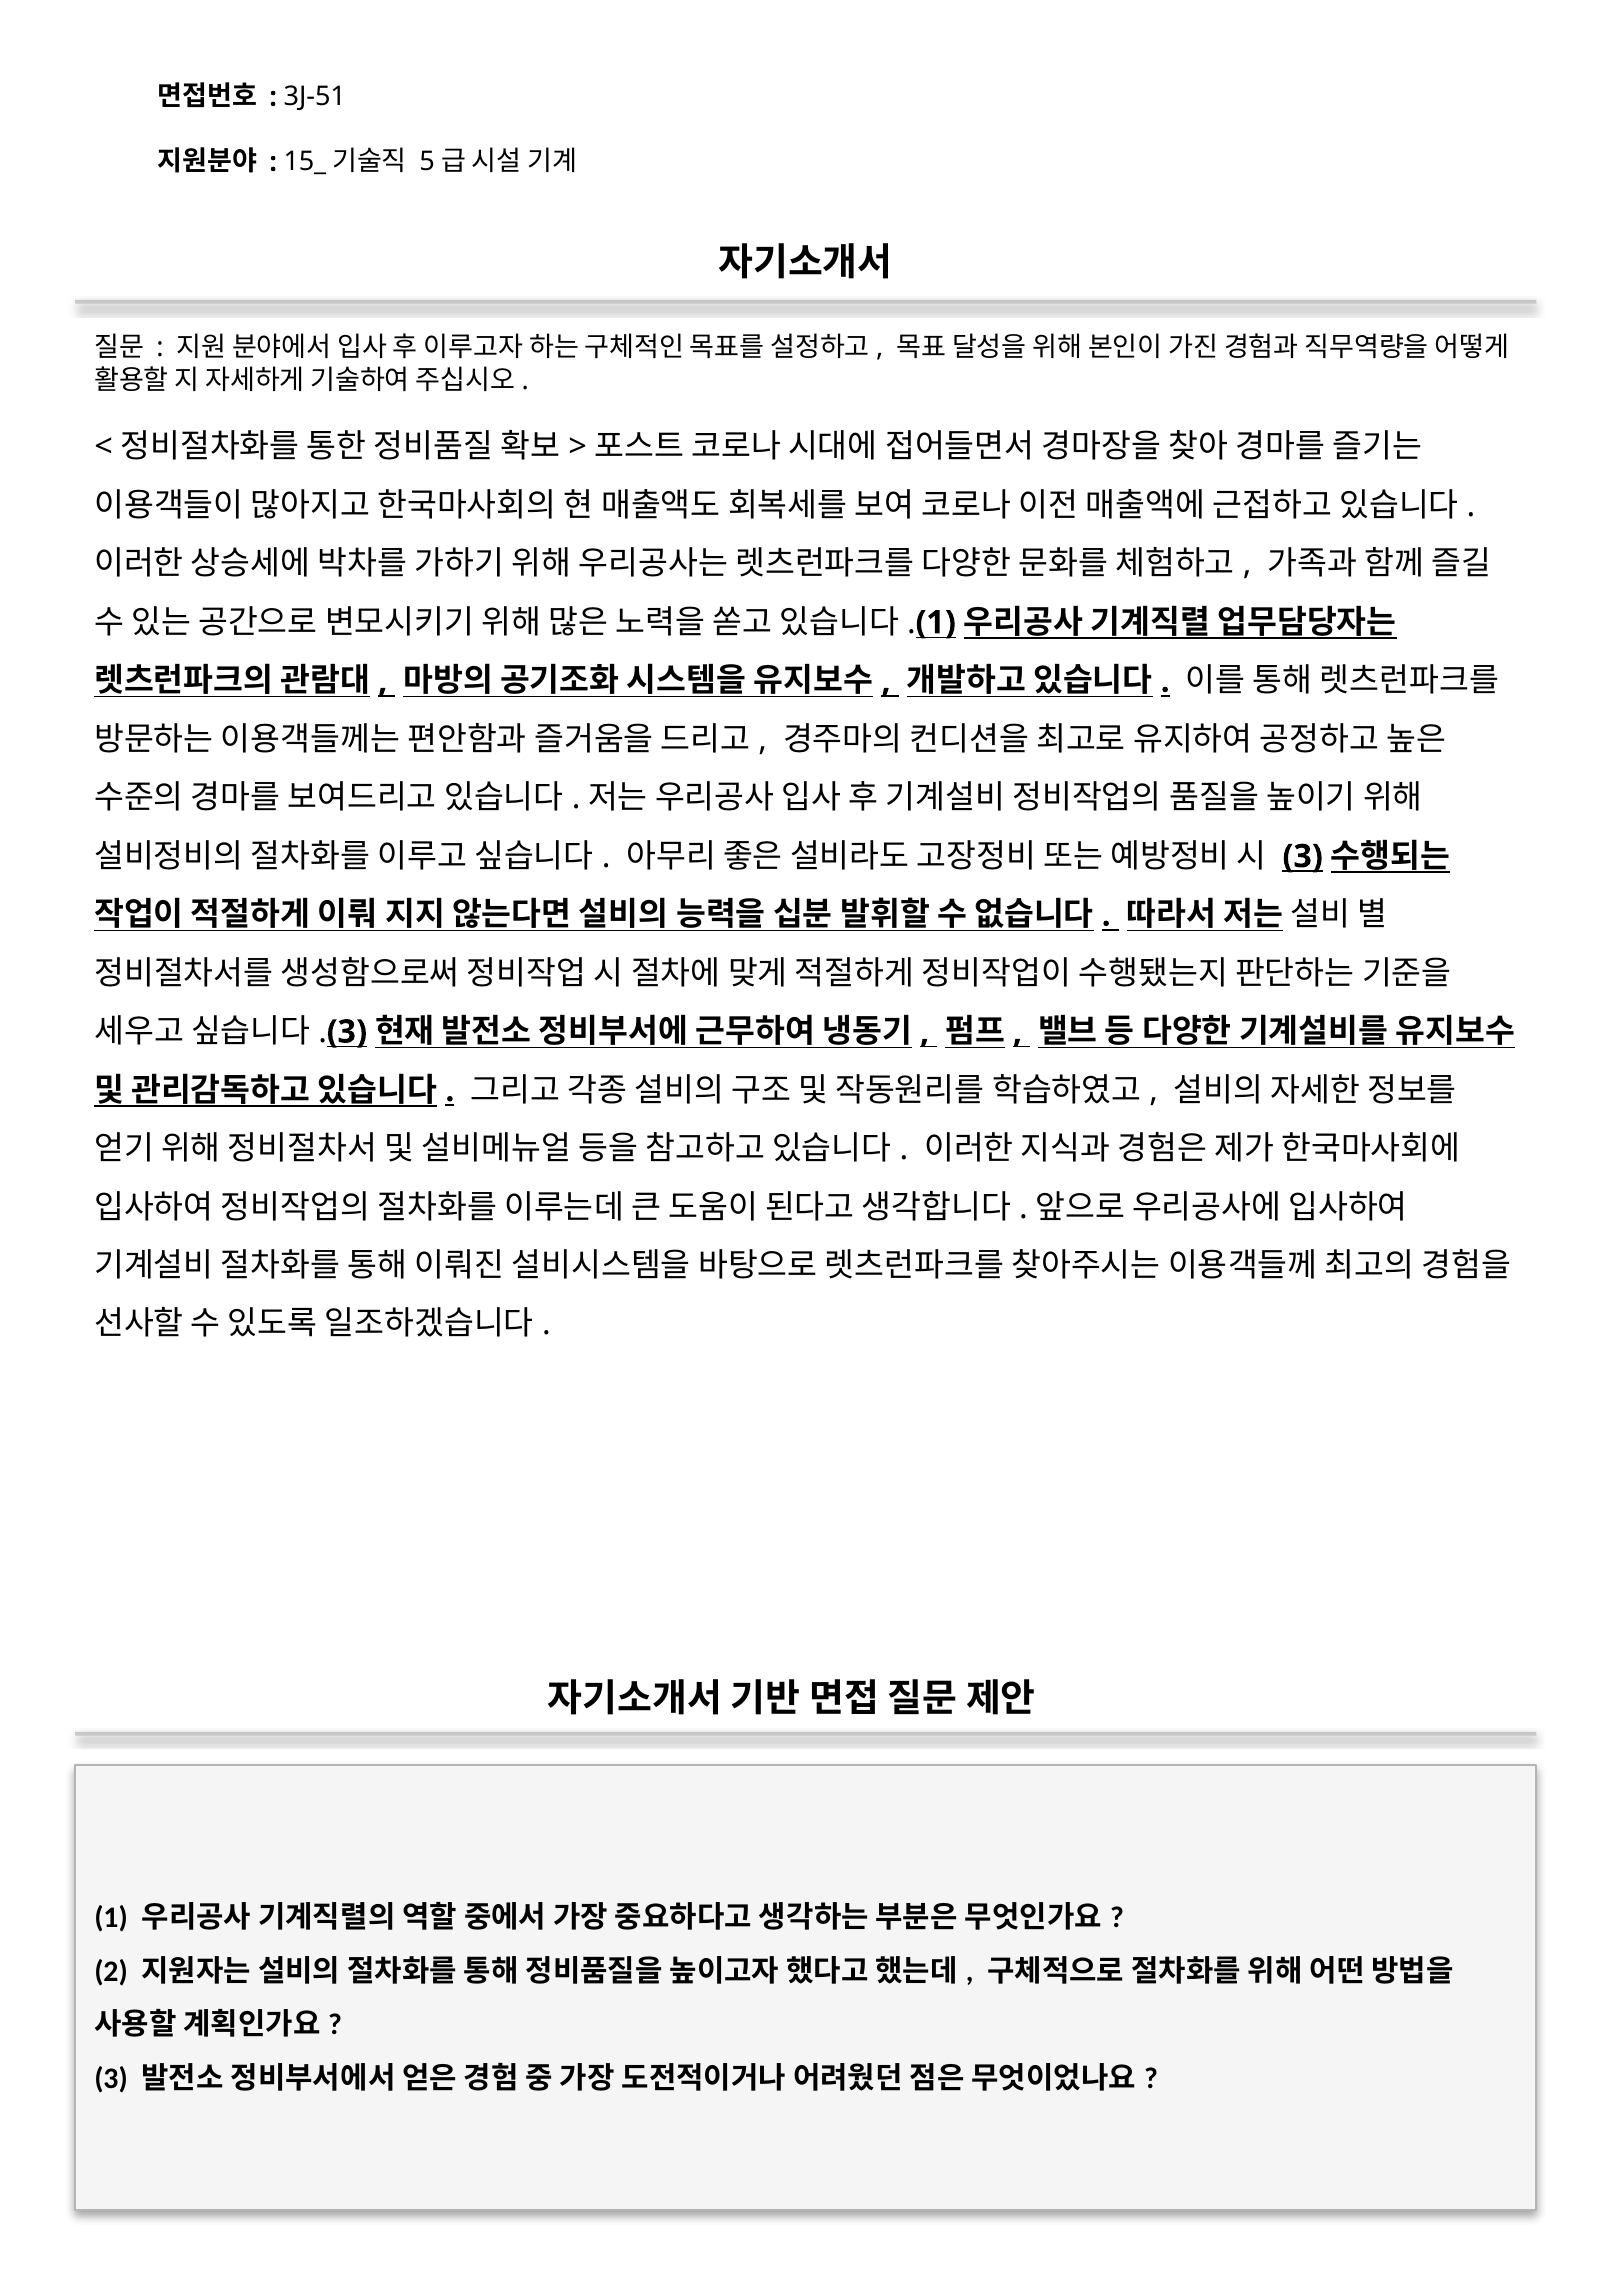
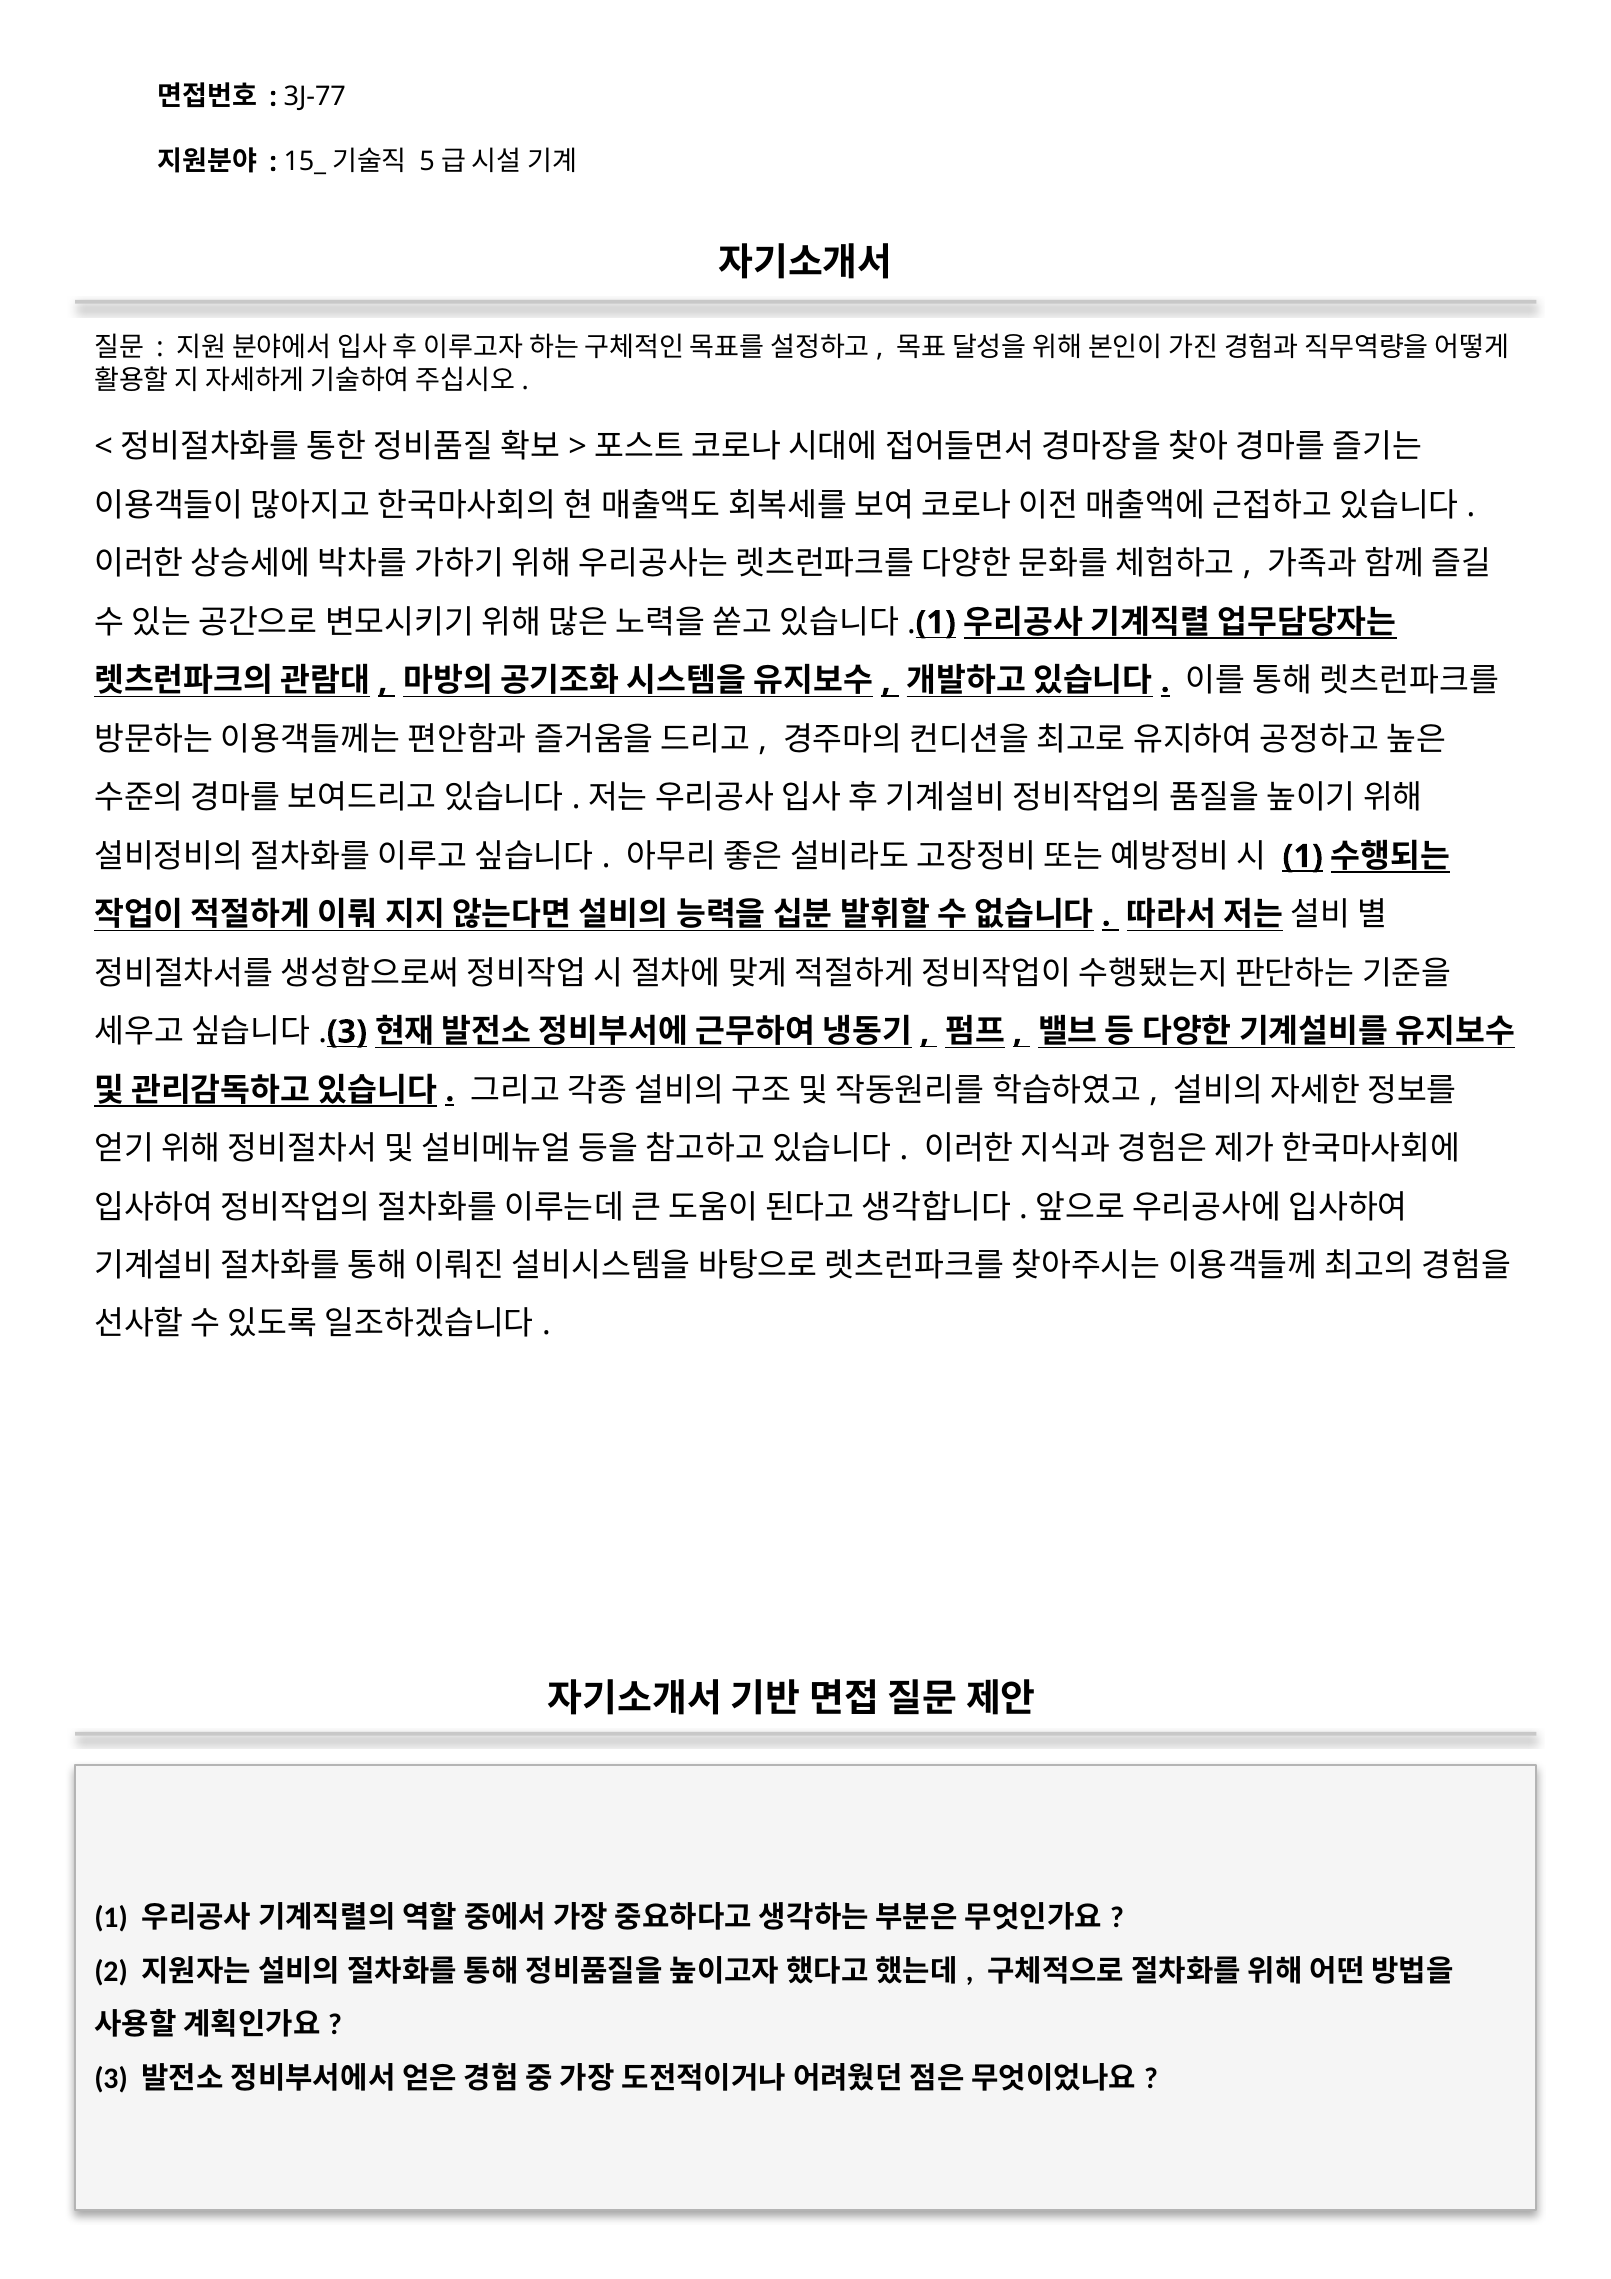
3J-51: 3J-51 -> 3J-77 (315, 97)
3: 3 -> 1 (1303, 856)
